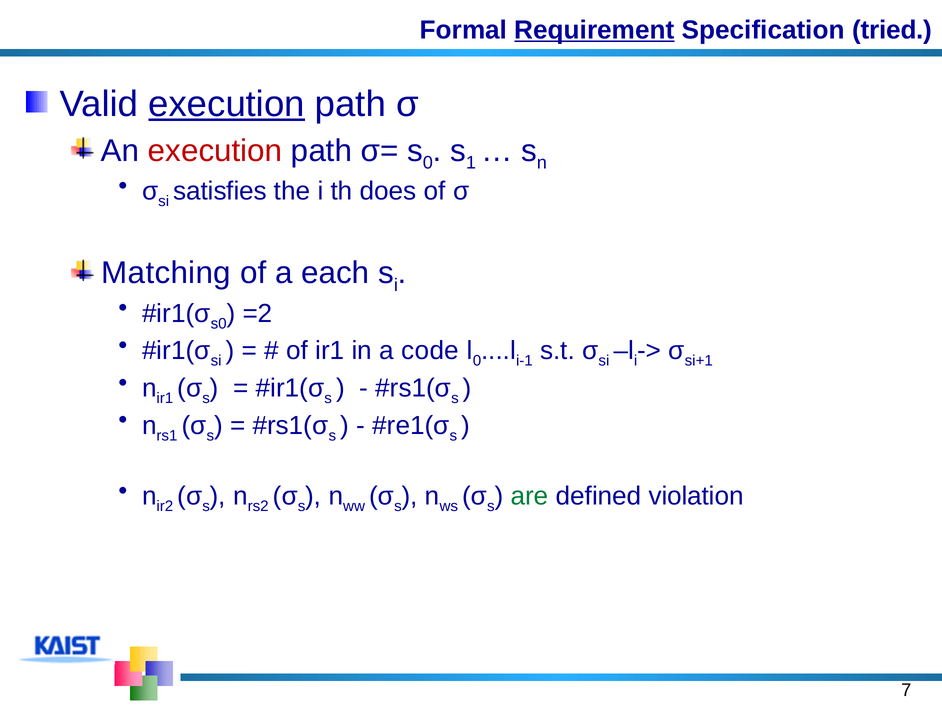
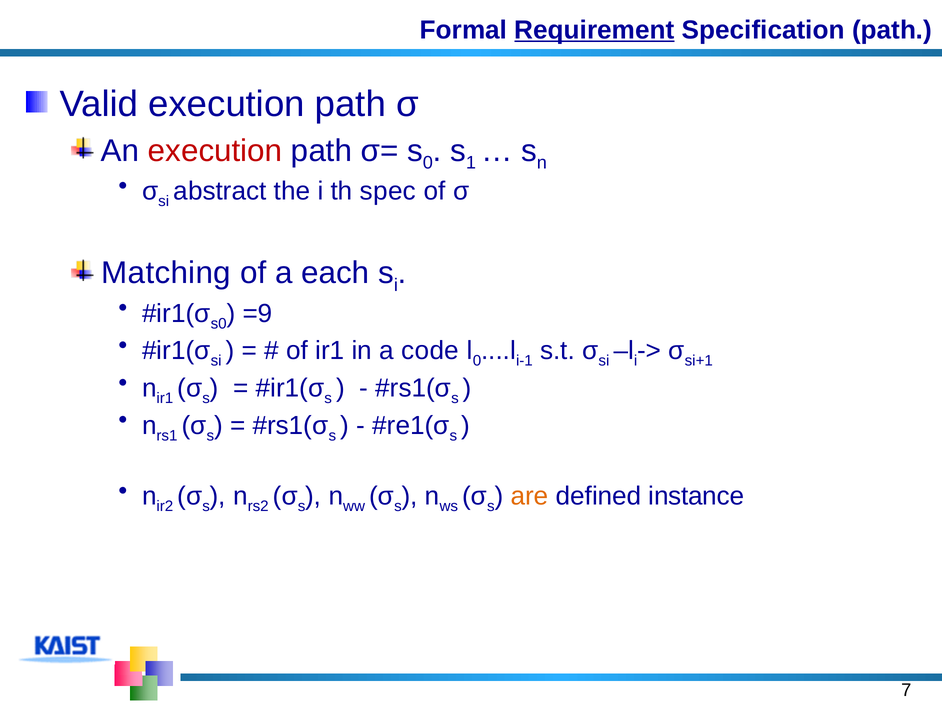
Specification tried: tried -> path (892, 30)
execution underline: present -> none (227, 104)
satisfies: satisfies -> abstract (220, 191)
does: does -> spec (388, 191)
=2: =2 -> =9 (258, 314)
are colour: green -> orange (530, 497)
violation: violation -> instance (696, 497)
